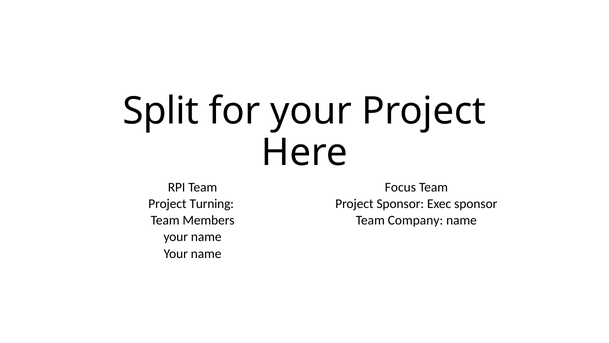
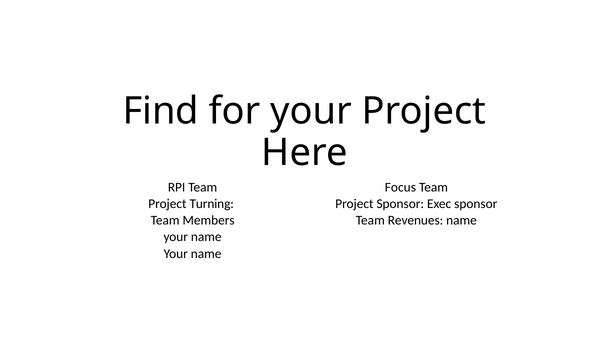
Split: Split -> Find (161, 111)
Company: Company -> Revenues (415, 220)
